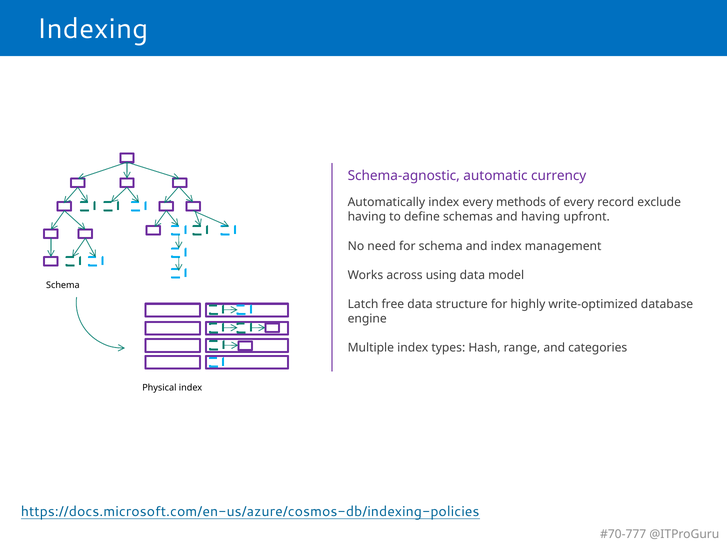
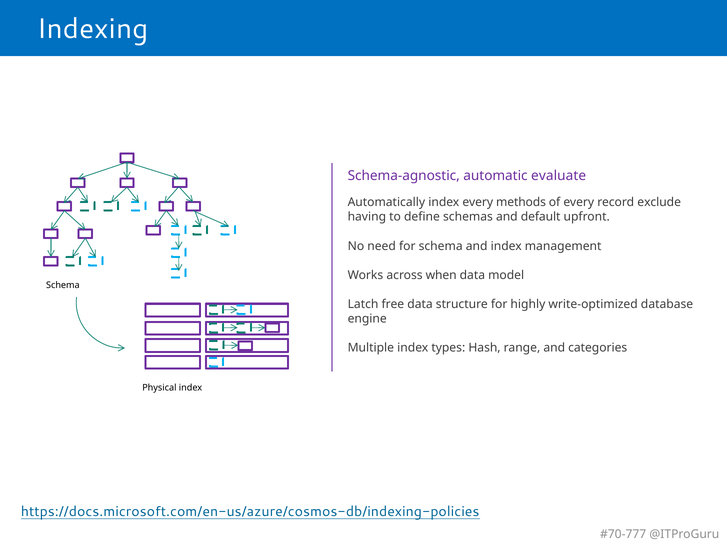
currency: currency -> evaluate (559, 176)
and having: having -> default (541, 217)
using: using -> when (441, 275)
